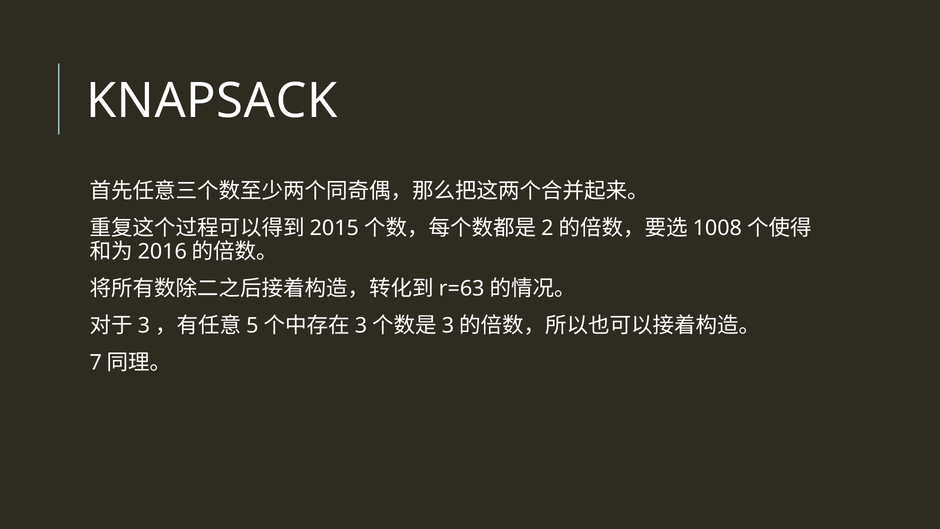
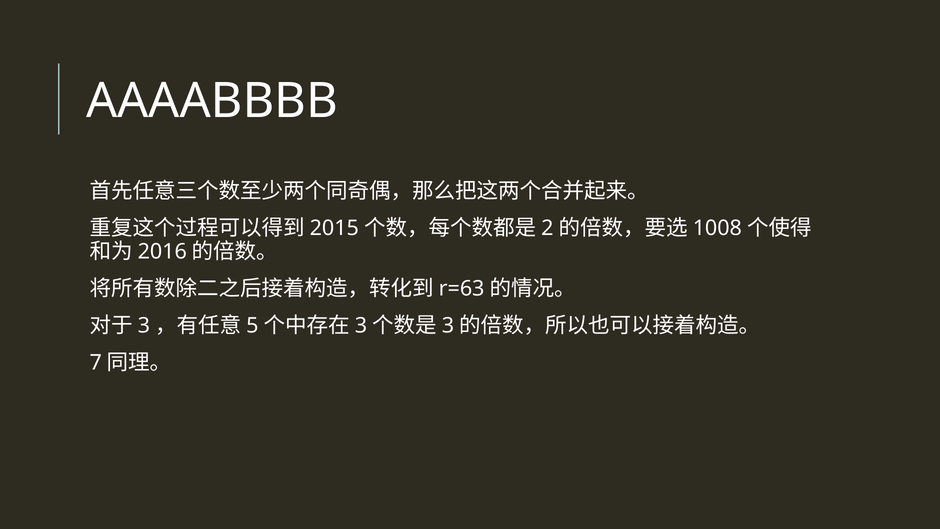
KNAPSACK: KNAPSACK -> AAAABBBB (212, 101)
